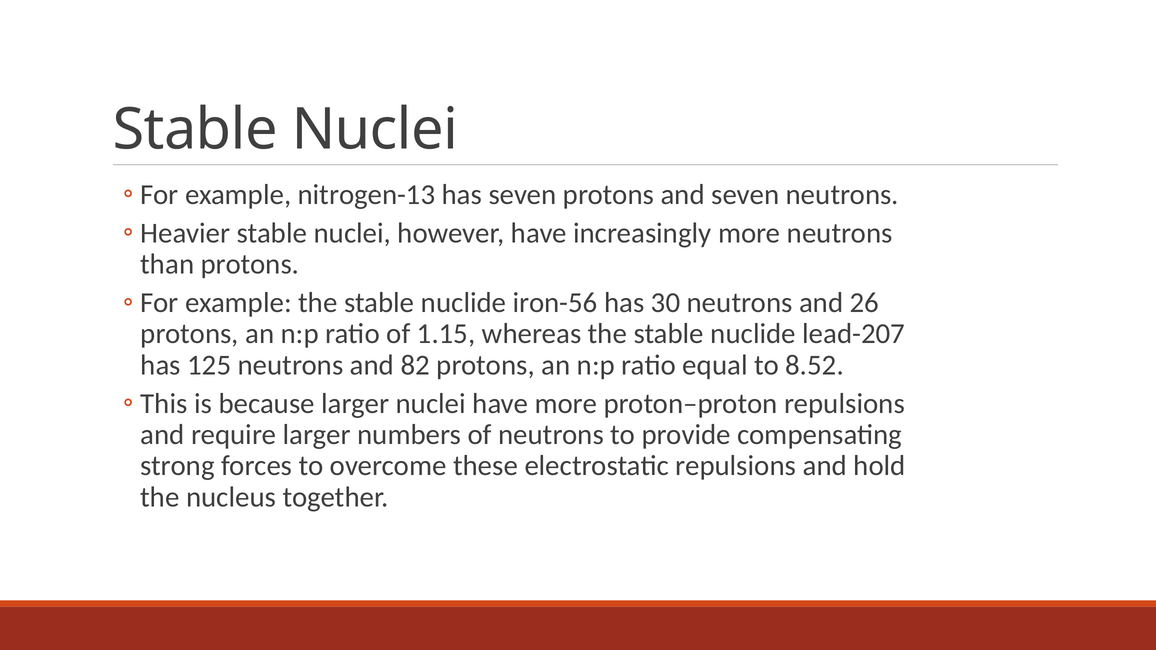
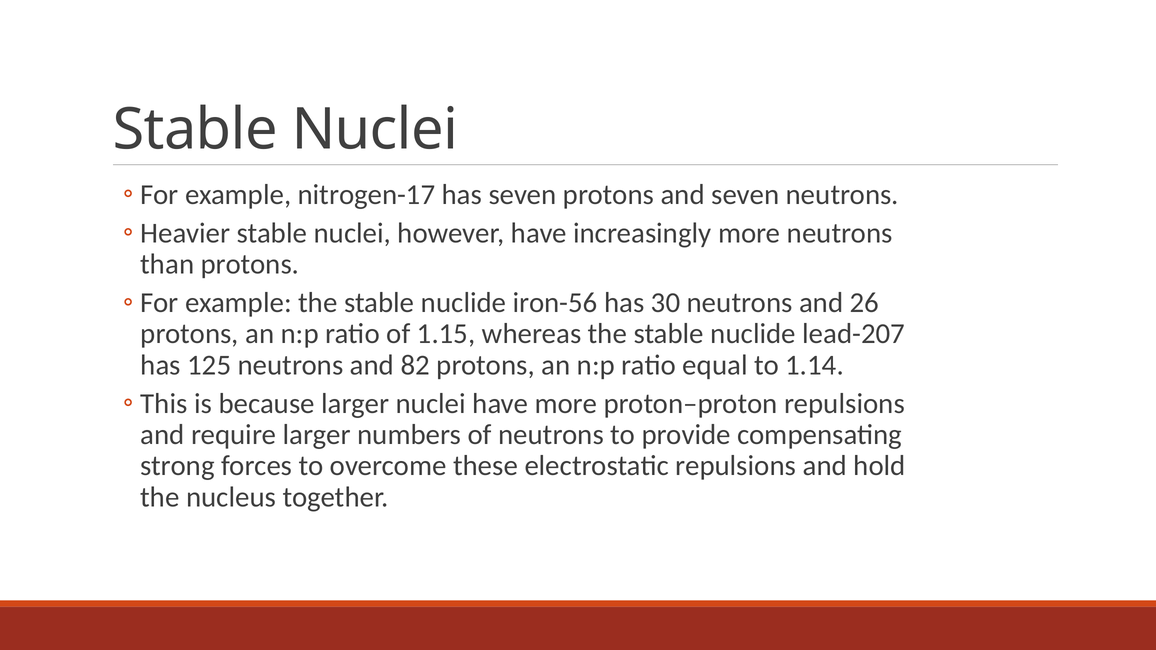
nitrogen-13: nitrogen-13 -> nitrogen-17 (367, 195)
8.52: 8.52 -> 1.14 (815, 365)
